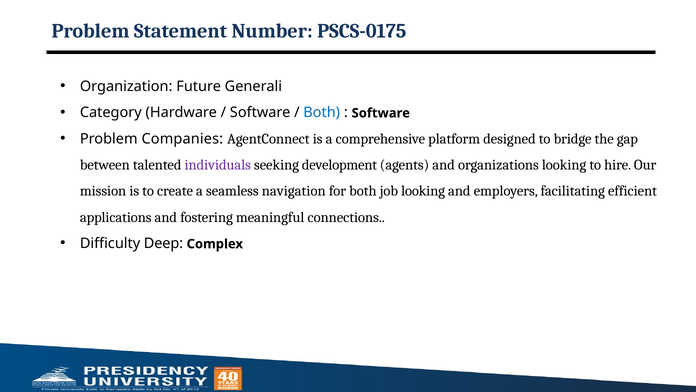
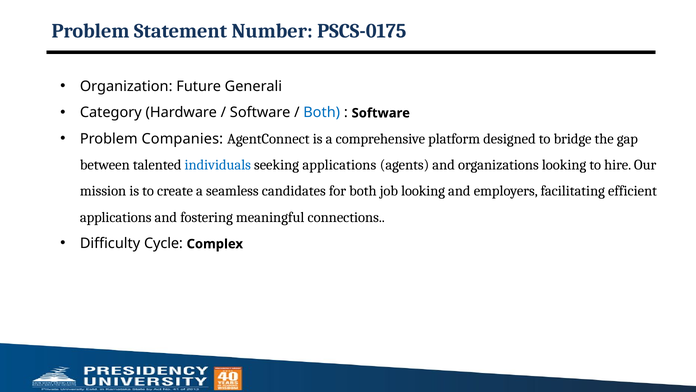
individuals colour: purple -> blue (218, 165)
seeking development: development -> applications (339, 165)
navigation: navigation -> candidates (294, 191)
Deep: Deep -> Cycle (163, 243)
